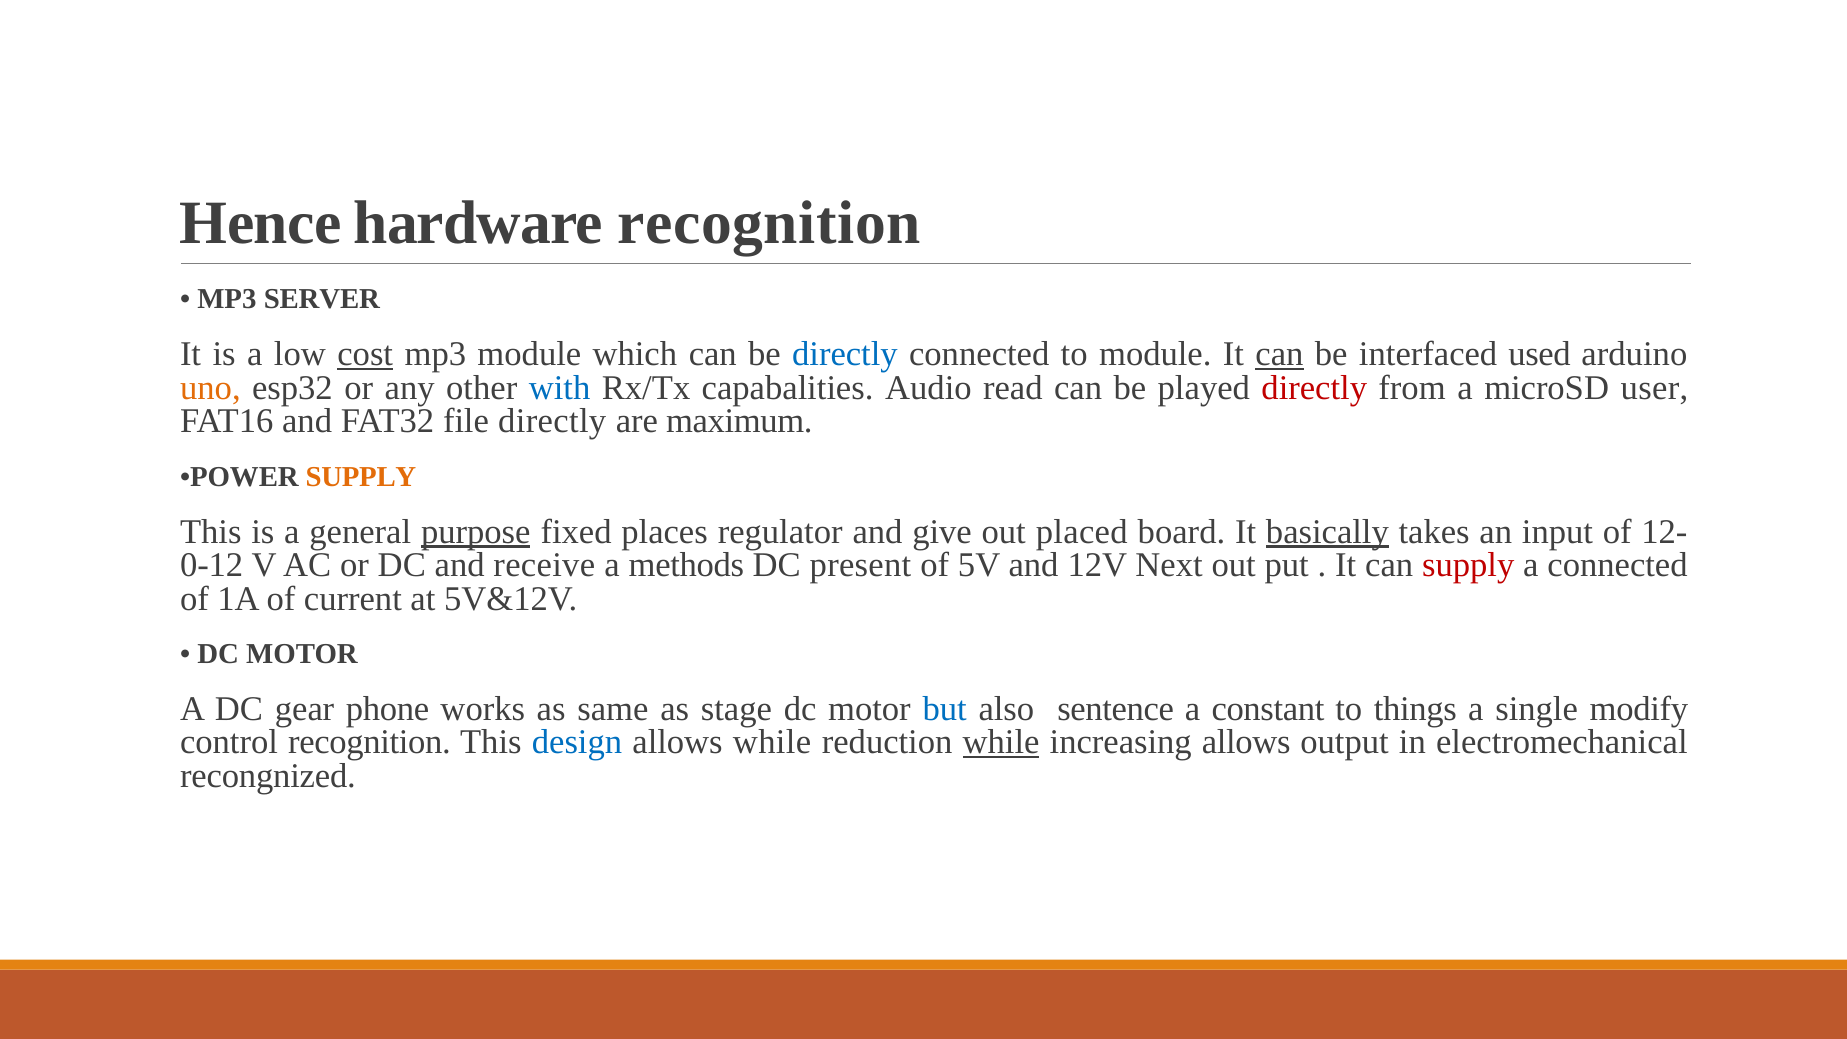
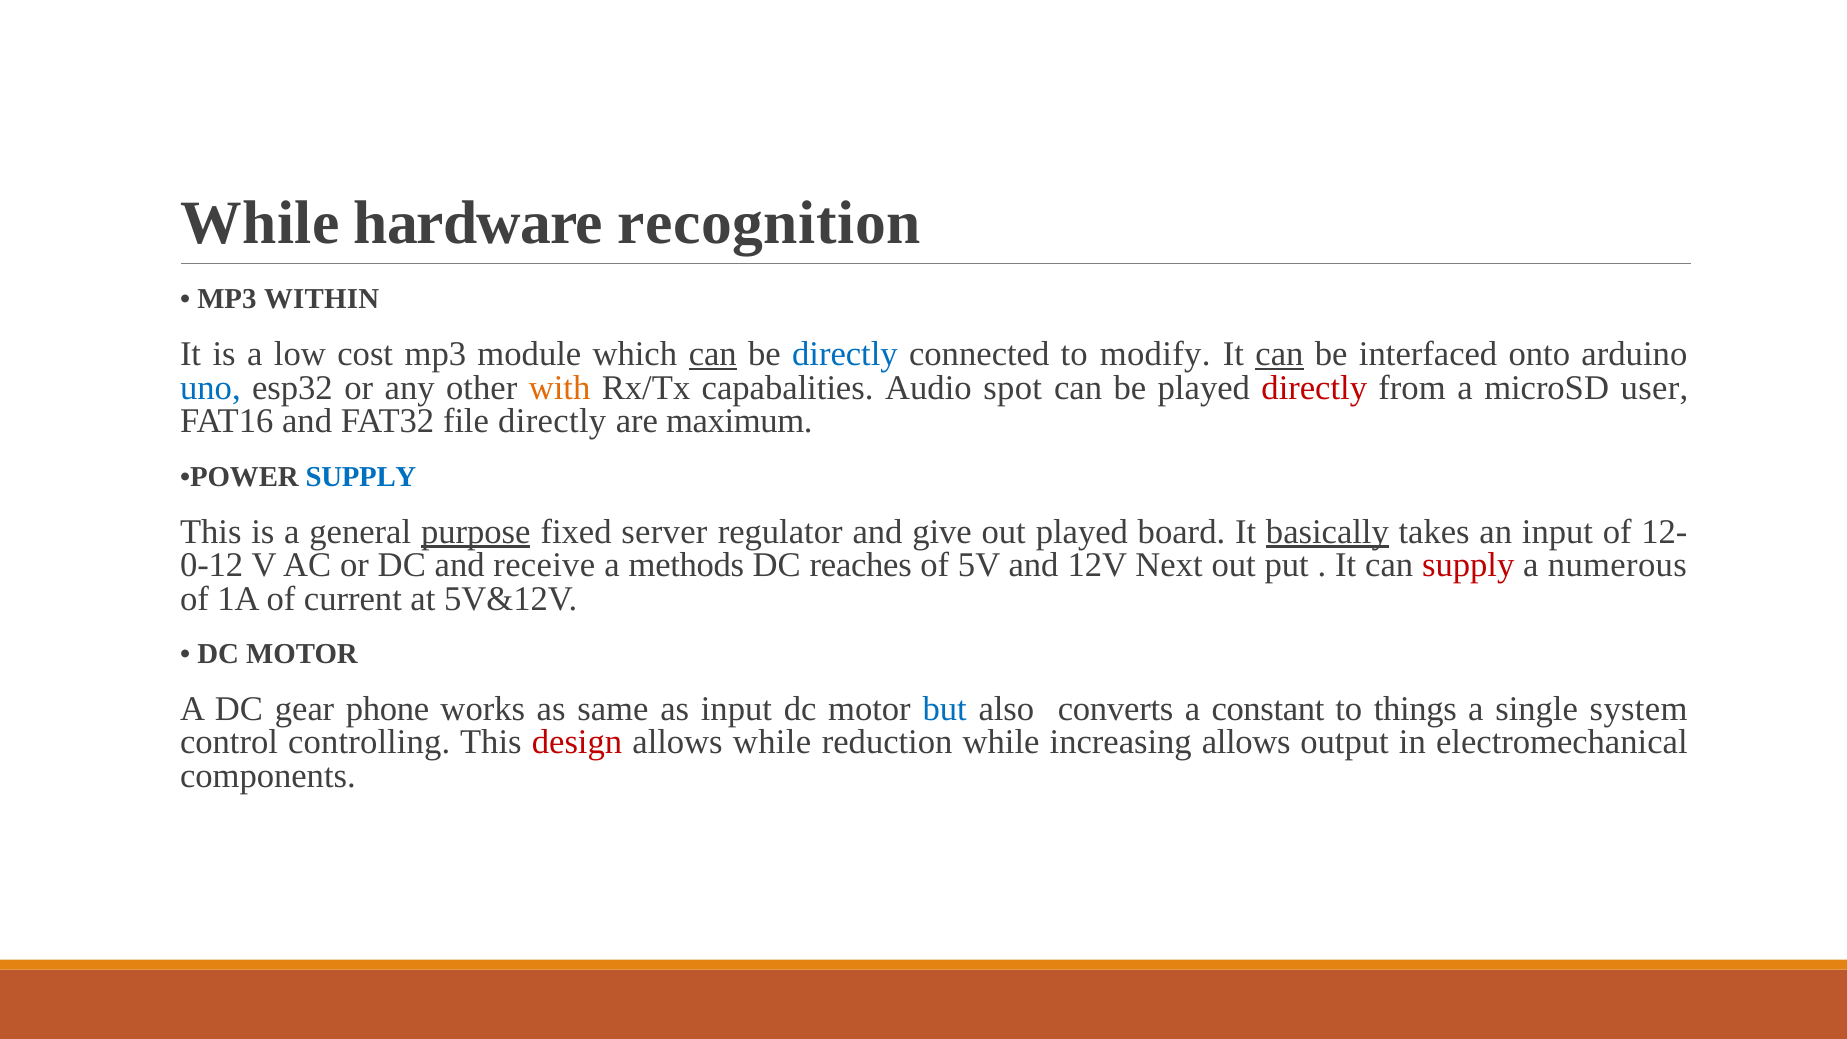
Hence: Hence -> While (260, 223)
SERVER: SERVER -> WITHIN (322, 299)
cost underline: present -> none (365, 354)
can underline: none -> present (713, 354)
to module: module -> modify (1155, 354)
used: used -> onto (1539, 354)
uno colour: orange -> blue (210, 388)
with colour: blue -> orange (560, 388)
read: read -> spot (1013, 388)
SUPPLY colour: orange -> blue (361, 477)
places: places -> server (664, 532)
out placed: placed -> played (1082, 532)
present: present -> reaches (861, 565)
a connected: connected -> numerous (1617, 565)
as stage: stage -> input (736, 709)
sentence: sentence -> converts (1116, 709)
modify: modify -> system (1639, 709)
control recognition: recognition -> controlling (369, 742)
design colour: blue -> red (577, 742)
while underline: present -> none (1001, 742)
recongnized: recongnized -> components (268, 776)
